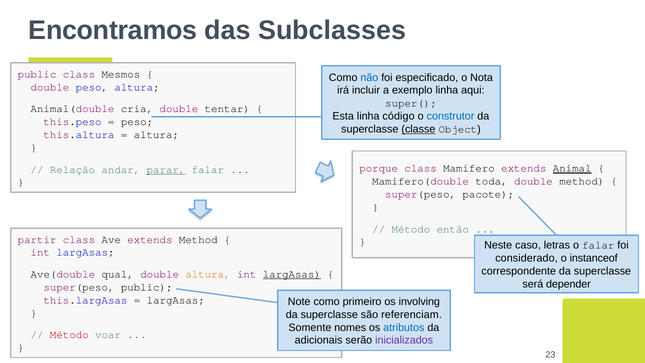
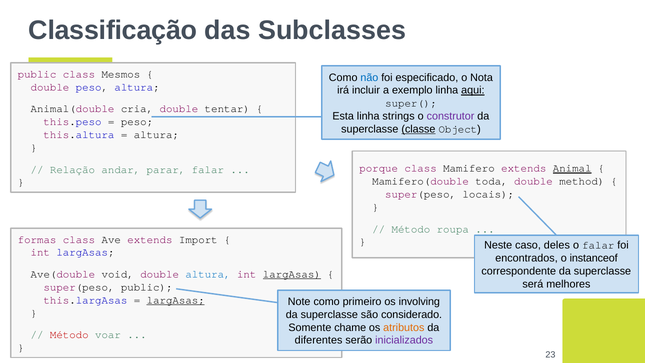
Encontramos: Encontramos -> Classificação (113, 31)
aqui underline: none -> present (473, 90)
código: código -> strings (399, 116)
construtor colour: blue -> purple (451, 116)
parar underline: present -> none (166, 169)
pacote: pacote -> locais (488, 194)
então: então -> roupa (453, 229)
partir: partir -> formas (37, 239)
extends Method: Method -> Import (198, 239)
letras: letras -> deles (557, 245)
considerado: considerado -> encontrados (526, 258)
qual: qual -> void (118, 274)
altura colour: orange -> blue (208, 274)
depender: depender -> melhores (568, 284)
largAsas underline: none -> present (176, 300)
referenciam: referenciam -> considerado (412, 314)
nomes: nomes -> chame (350, 327)
atributos colour: blue -> orange (404, 327)
adicionais: adicionais -> diferentes (319, 340)
